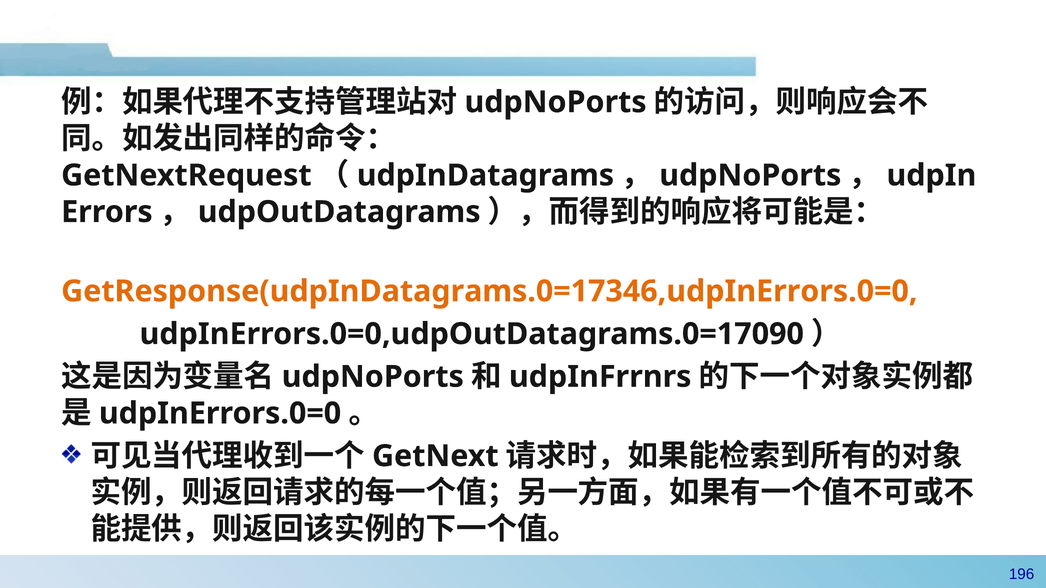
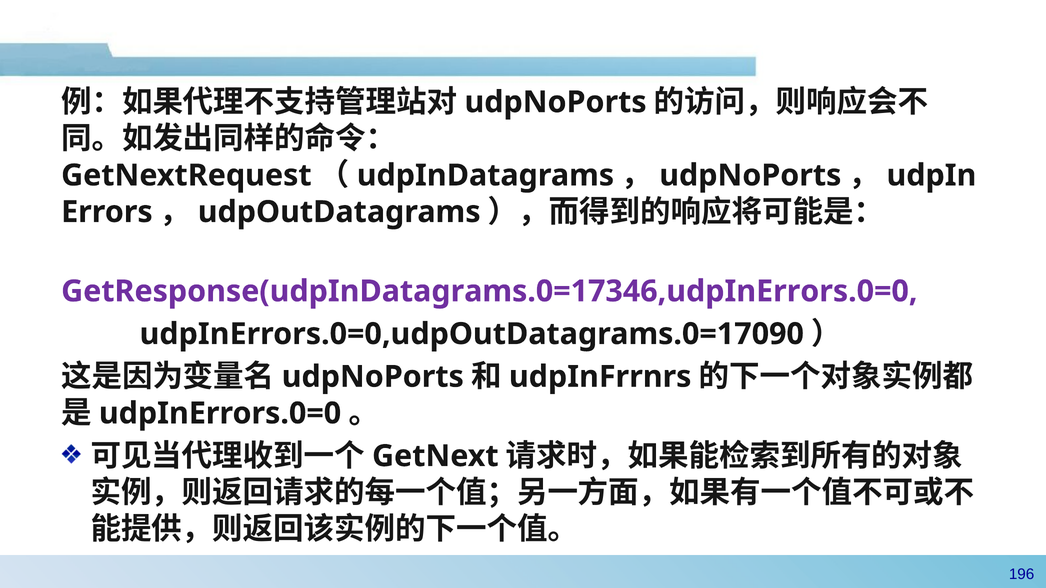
GetResponse(udpInDatagrams.0=17346,udpInErrors.0=0 colour: orange -> purple (489, 291)
